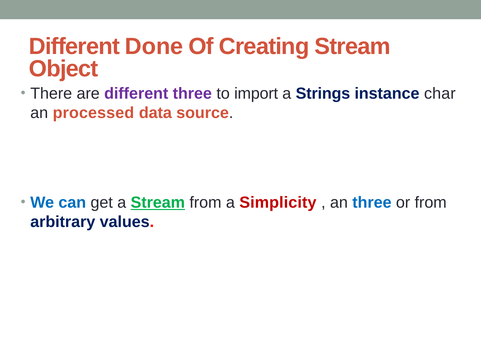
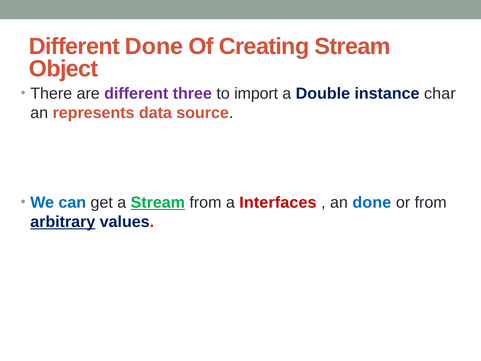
Strings: Strings -> Double (323, 93)
processed: processed -> represents (94, 113)
Simplicity: Simplicity -> Interfaces (278, 202)
an three: three -> done (372, 202)
arbitrary underline: none -> present (63, 222)
